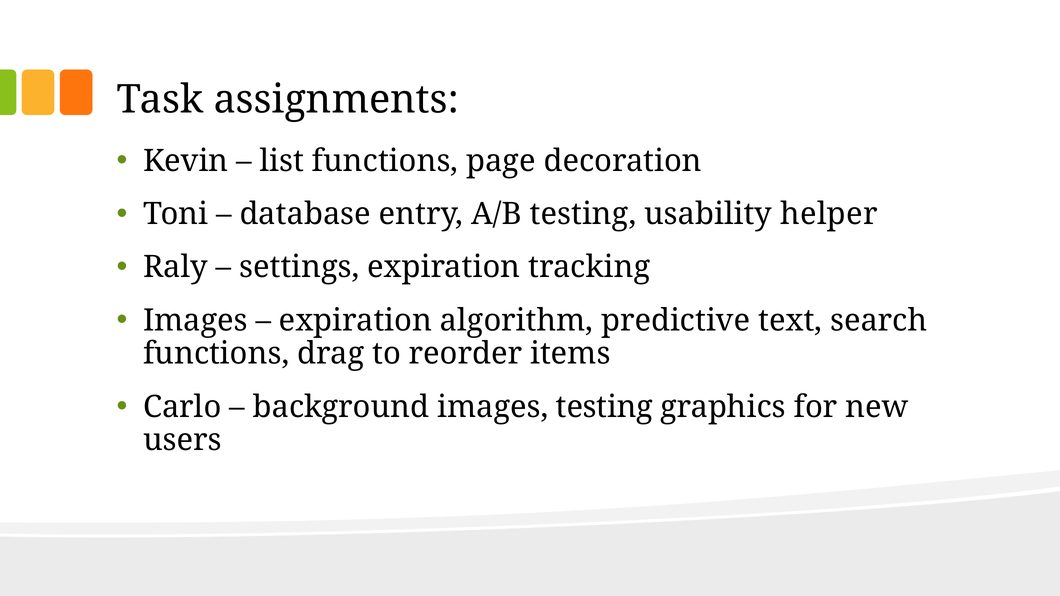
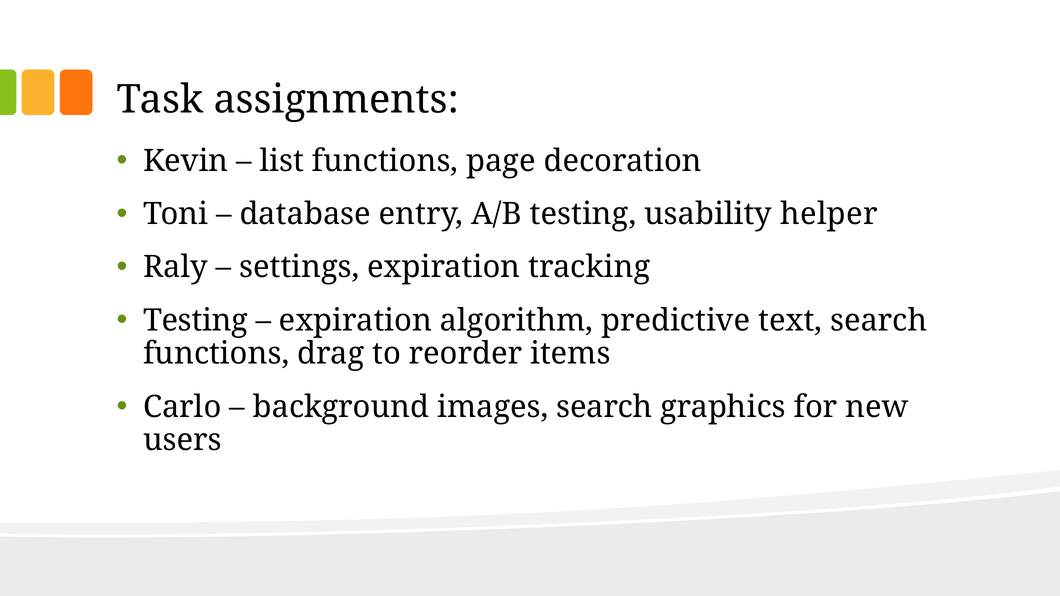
Images: Images -> Testing (196, 321)
images testing: testing -> search (604, 407)
